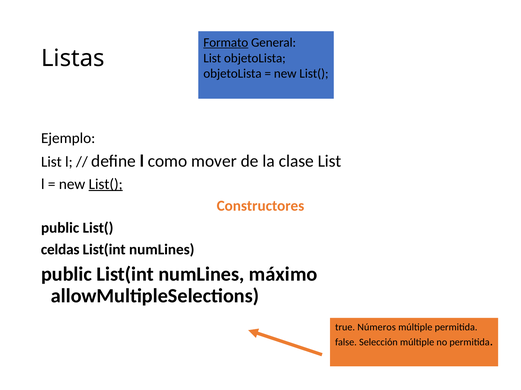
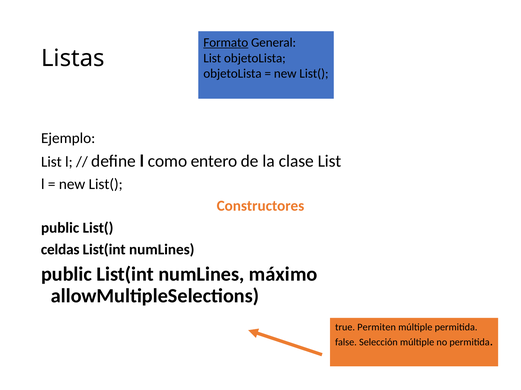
mover: mover -> entero (214, 161)
List( underline: present -> none (106, 184)
Números: Números -> Permiten (377, 328)
